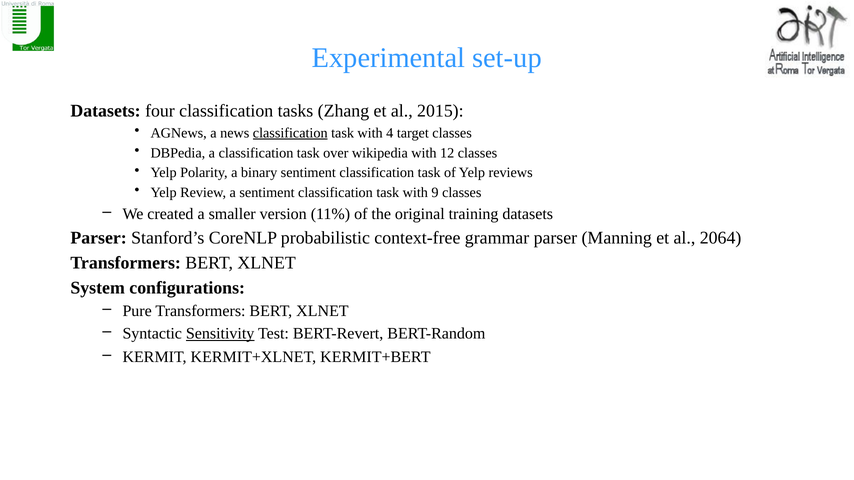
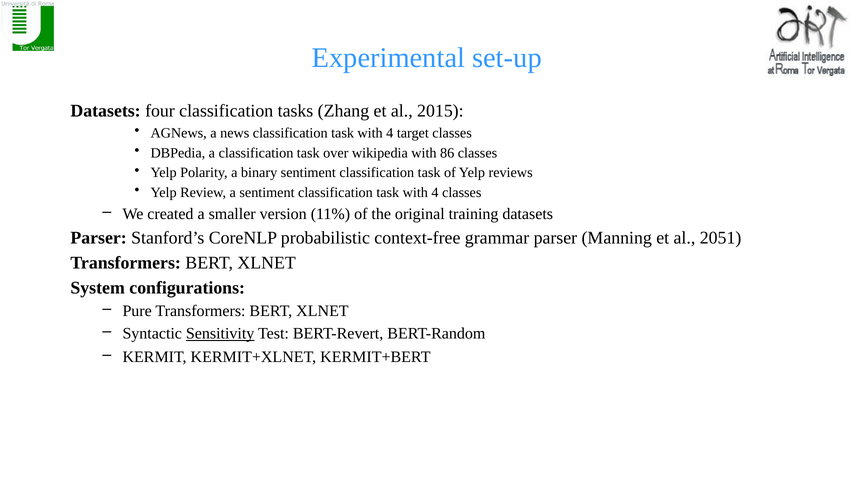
classification underline: present -> none (290, 133)
12: 12 -> 86 (447, 153)
9: 9 -> 4 (435, 193)
2064: 2064 -> 2051 (721, 238)
